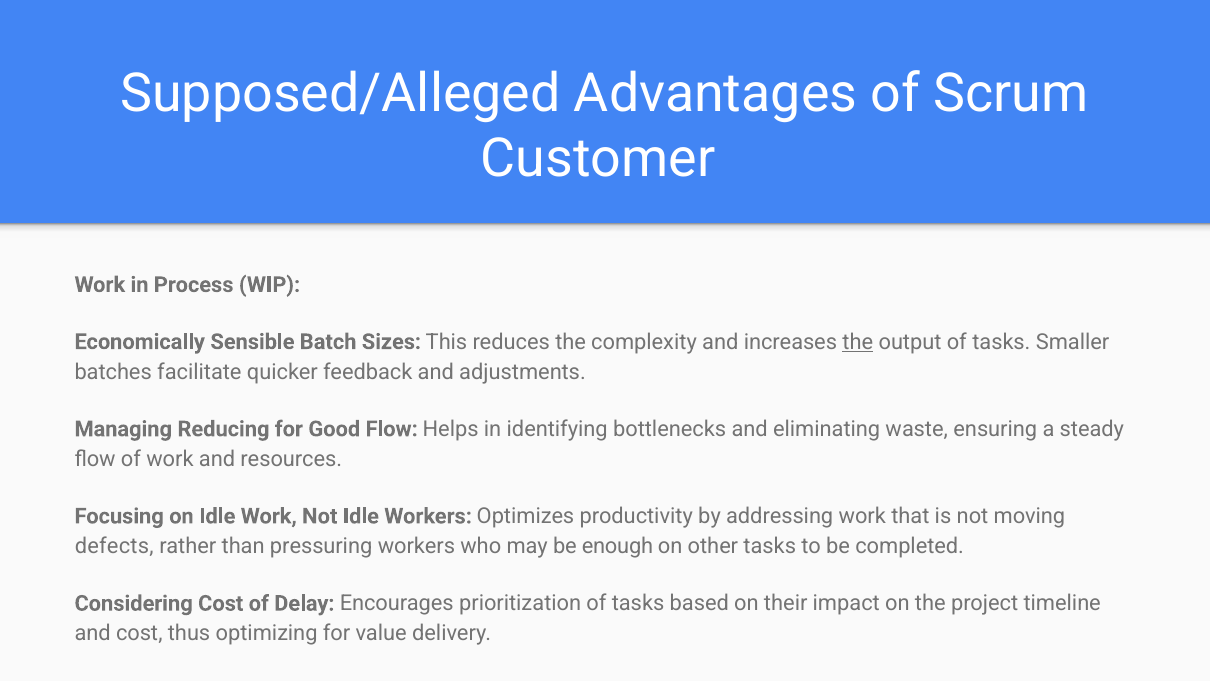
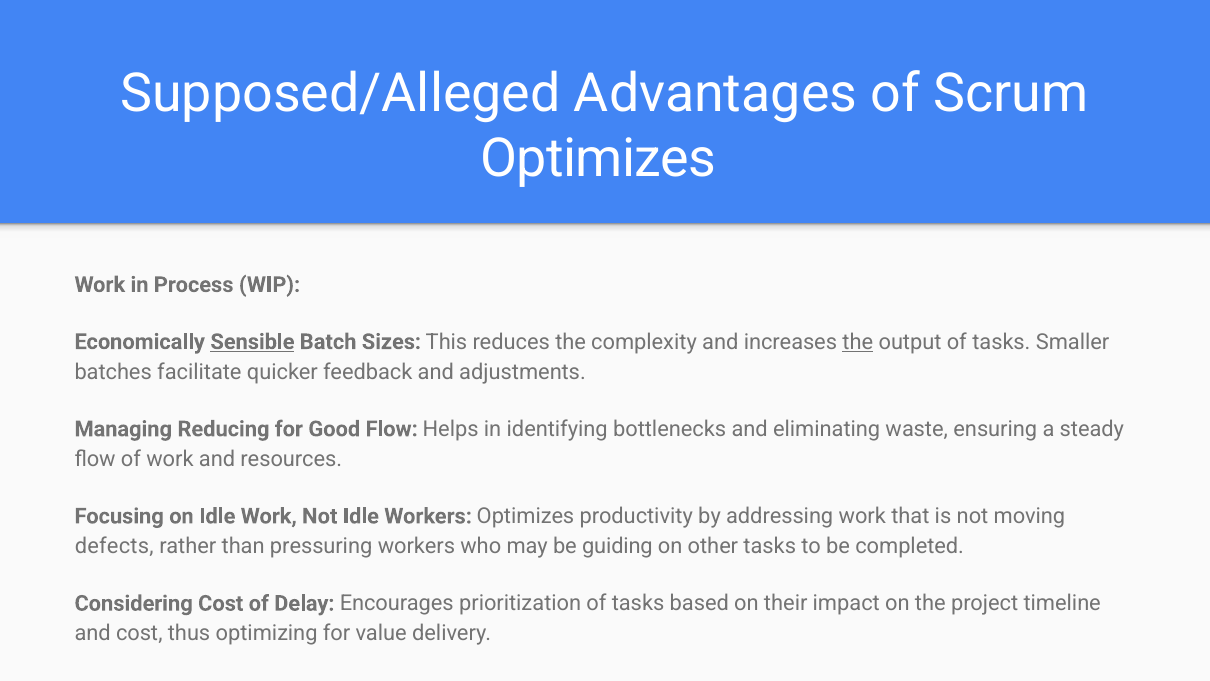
Customer: Customer -> Optimizes (598, 159)
Sensible underline: none -> present (252, 342)
enough: enough -> guiding (617, 546)
